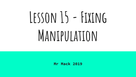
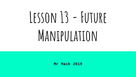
15: 15 -> 13 (65, 18)
Fixing: Fixing -> Future (94, 18)
